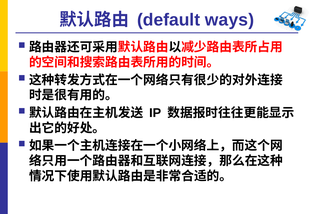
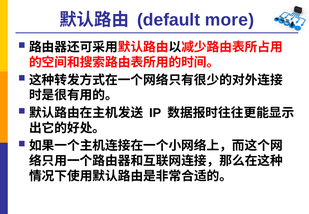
ways: ways -> more (230, 20)
